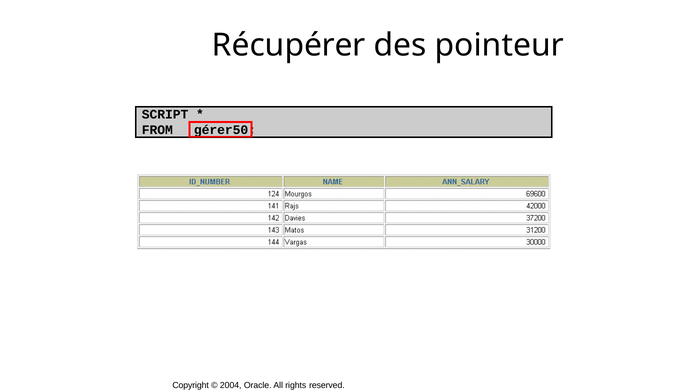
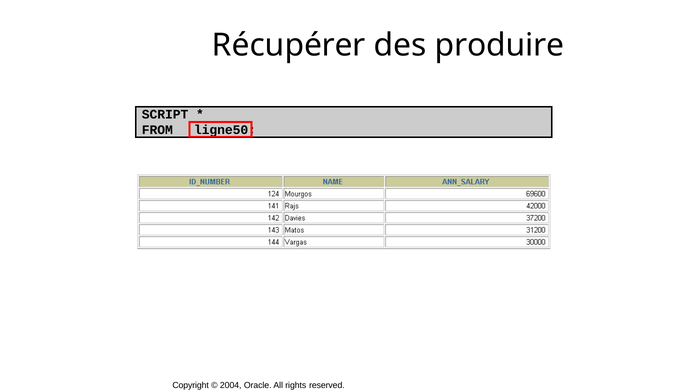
pointeur: pointeur -> produire (500, 45)
gérer50: gérer50 -> ligne50 (225, 130)
